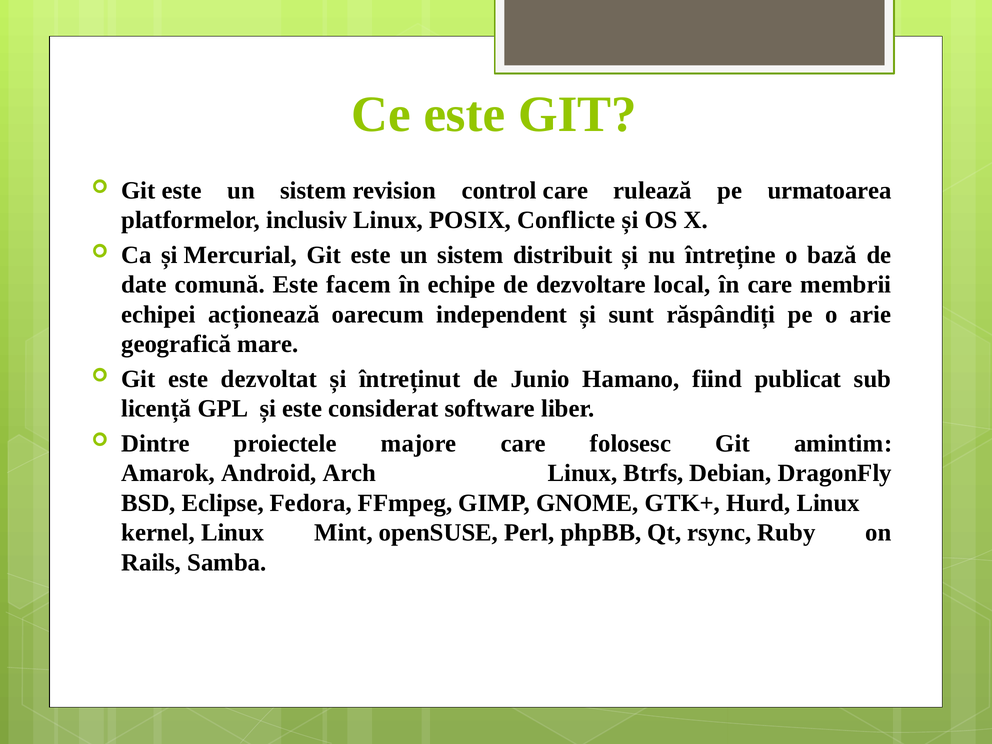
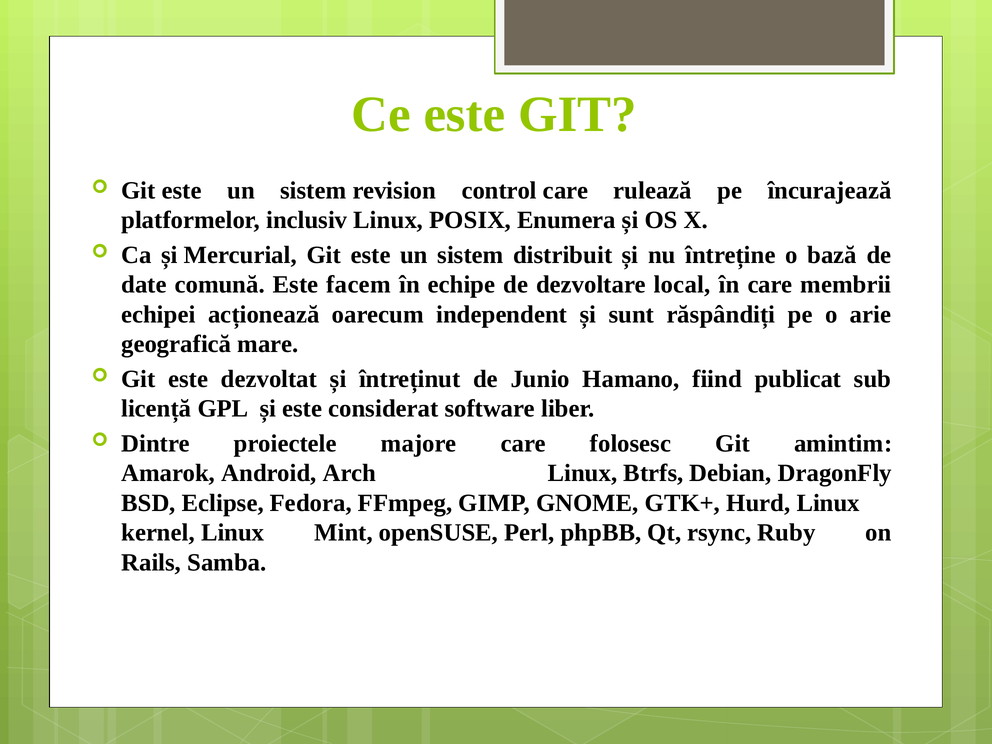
urmatoarea: urmatoarea -> încurajează (829, 190)
Conflicte: Conflicte -> Enumera (566, 220)
